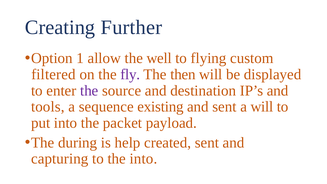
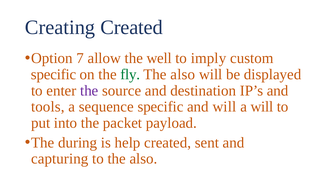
Creating Further: Further -> Created (132, 27)
1: 1 -> 7 (80, 58)
flying: flying -> imply (209, 58)
filtered: filtered -> specific (54, 74)
fly colour: purple -> green (130, 74)
then: then -> also (183, 74)
sequence existing: existing -> specific (160, 107)
and sent: sent -> will (224, 107)
to the into: into -> also (144, 159)
